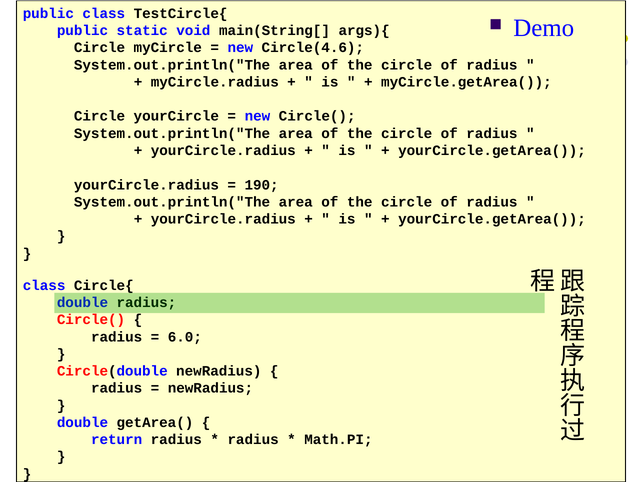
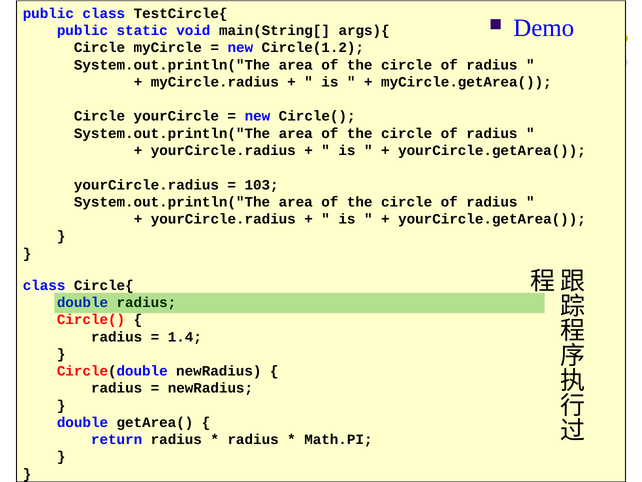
Circle(4.6: Circle(4.6 -> Circle(1.2 (313, 48)
190: 190 -> 103 (262, 185)
6.0: 6.0 -> 1.4 (185, 336)
